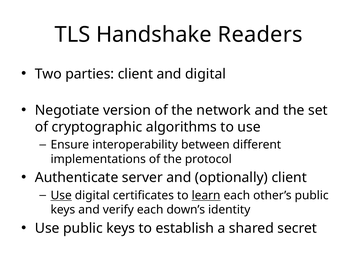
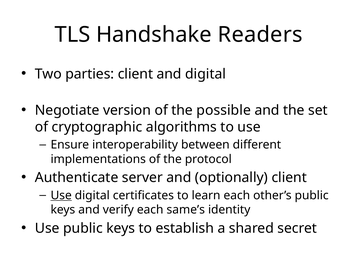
network: network -> possible (224, 110)
learn underline: present -> none (206, 195)
down’s: down’s -> same’s (186, 209)
